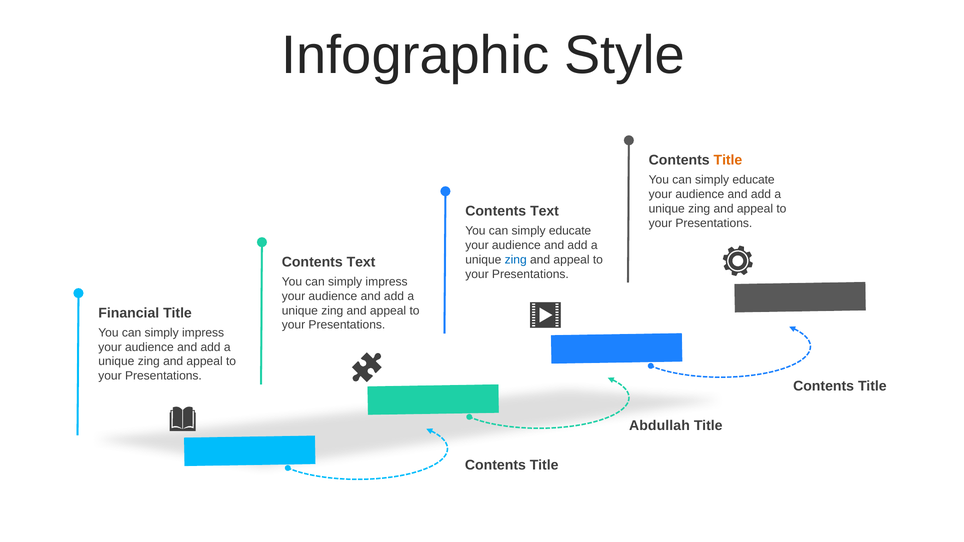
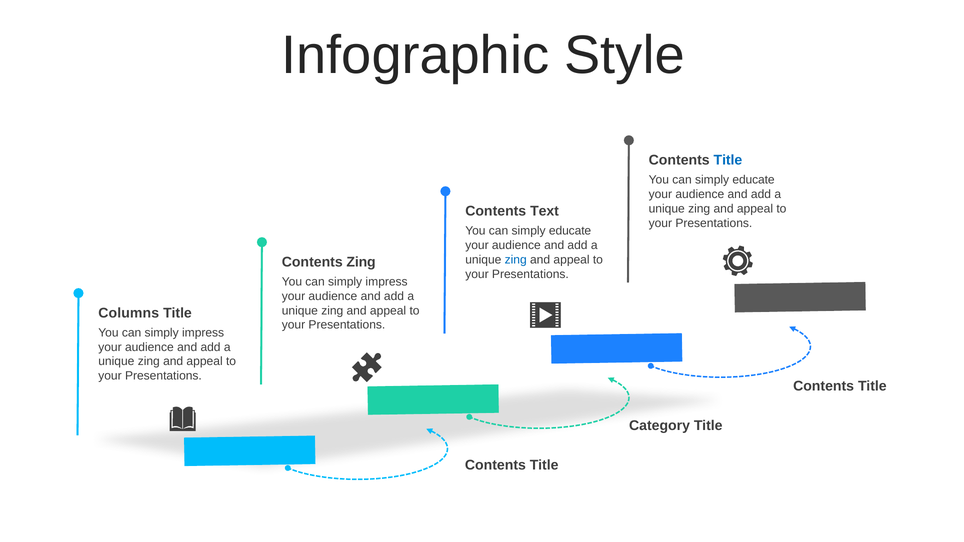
Title colour: orange -> blue (728, 160)
Text: Text -> Zing (361, 262)
Financial: Financial -> Columns (129, 313)
Abdullah: Abdullah -> Category (659, 426)
